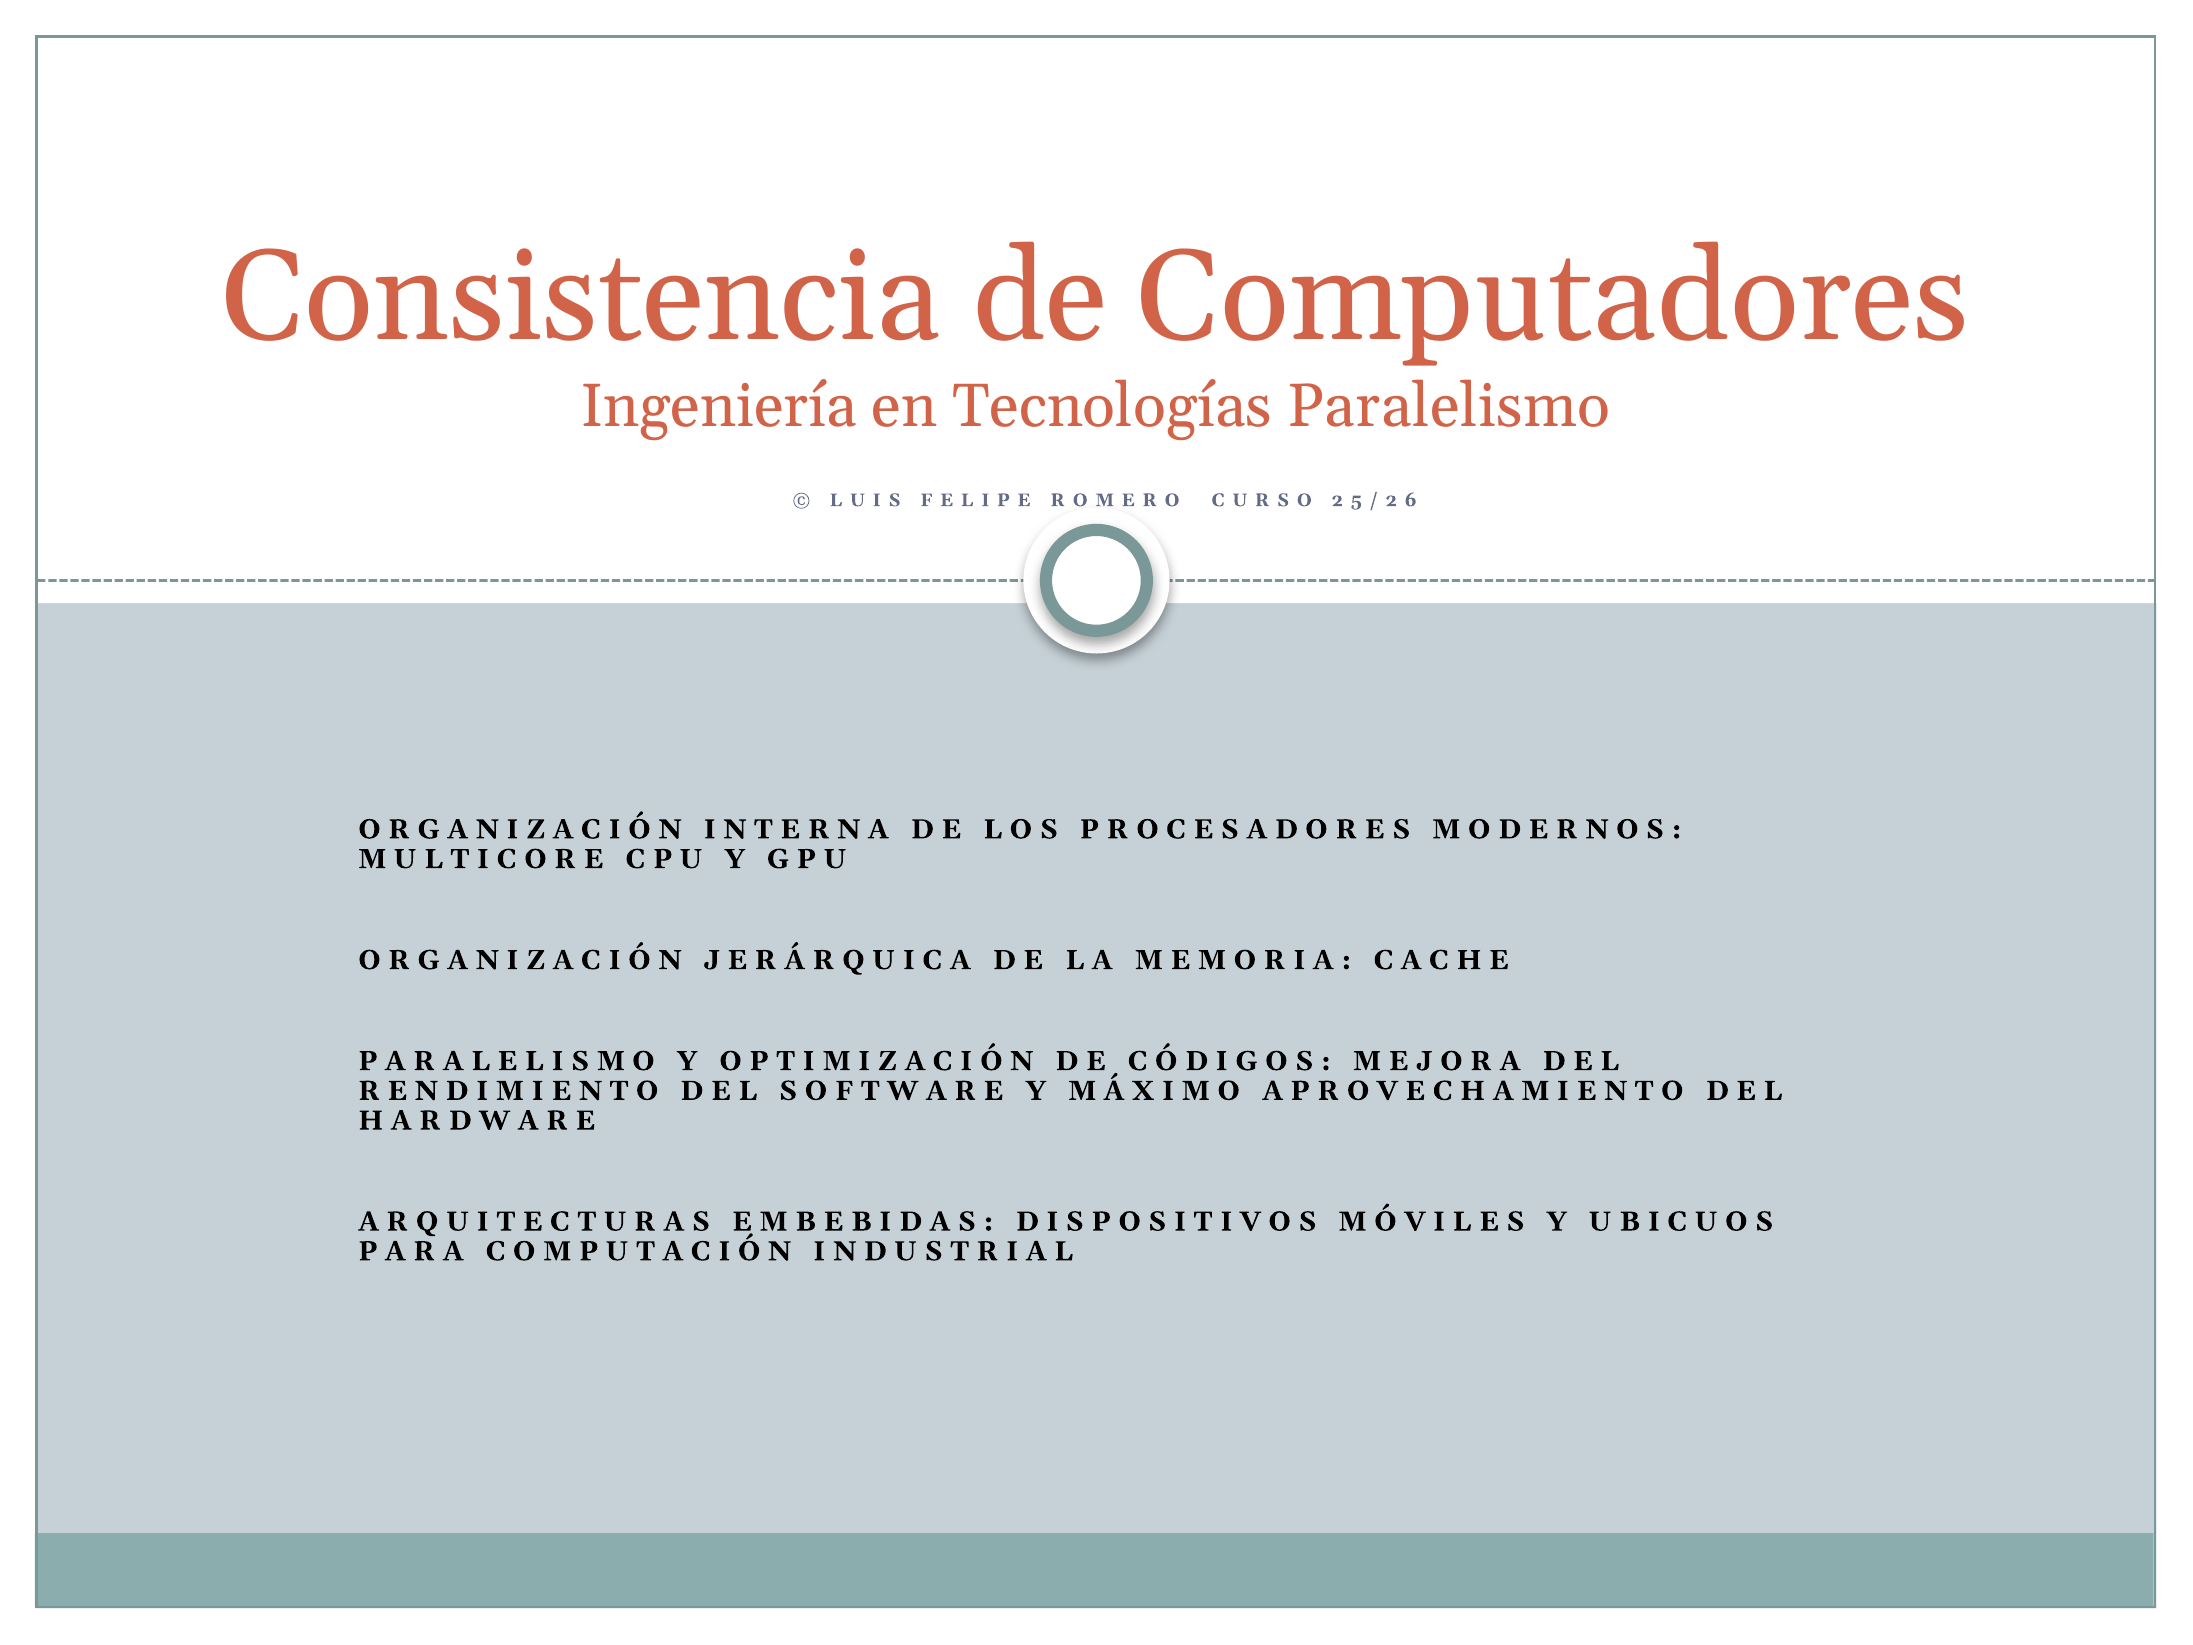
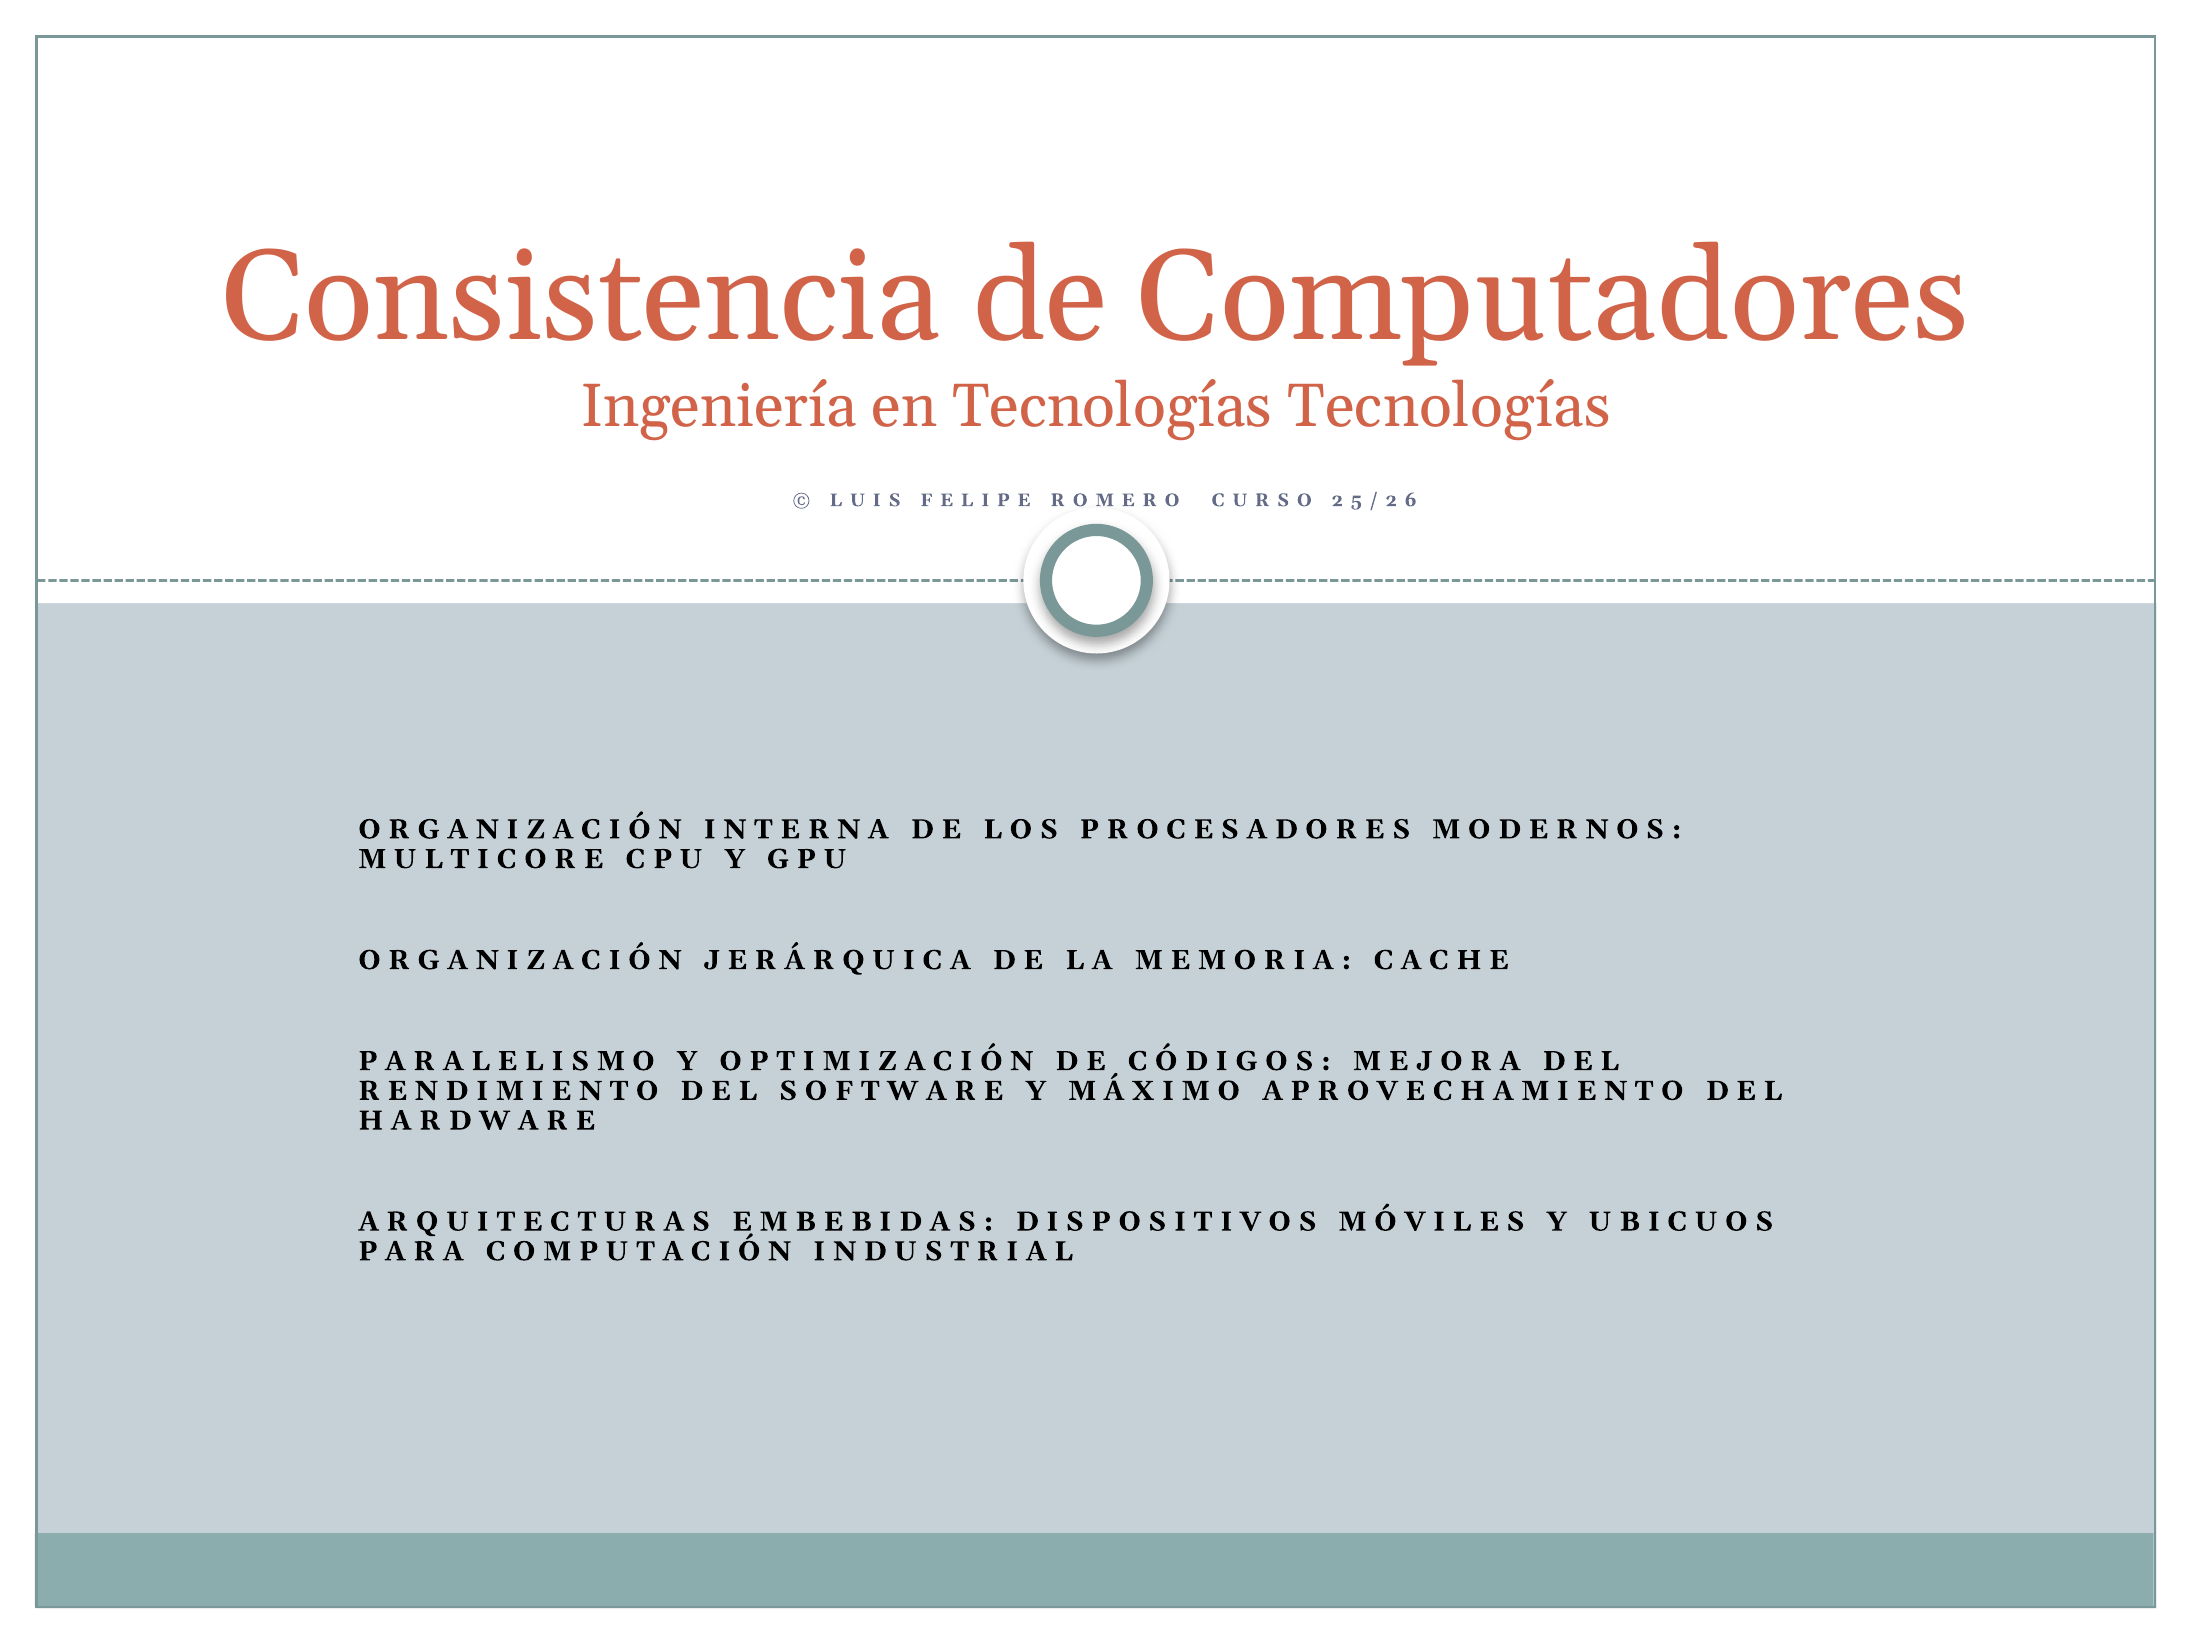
Tecnologías Paralelismo: Paralelismo -> Tecnologías (1449, 406)
